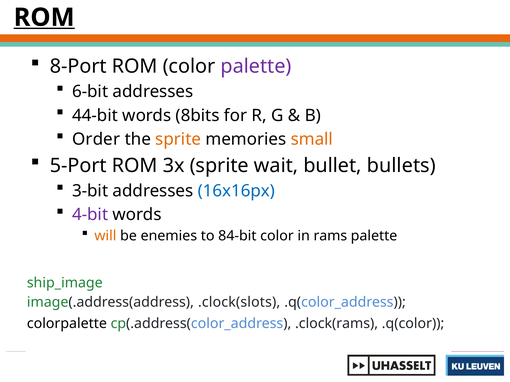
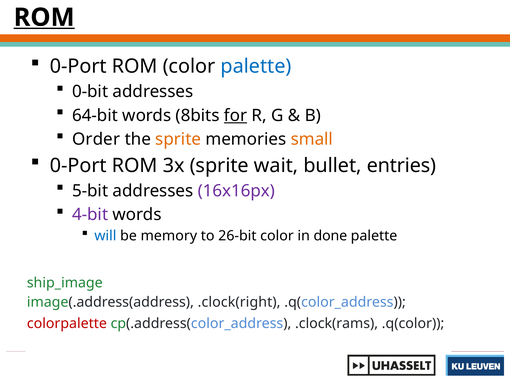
8-Port: 8-Port -> 0-Port (78, 67)
palette colour: purple -> blue (256, 67)
6-bit: 6-bit -> 0-bit (90, 92)
44-bit: 44-bit -> 64-bit (95, 116)
for underline: none -> present (236, 116)
5-Port: 5-Port -> 0-Port (78, 166)
bullets: bullets -> entries (401, 166)
3-bit: 3-bit -> 5-bit (90, 191)
16x16px colour: blue -> purple (236, 191)
will colour: orange -> blue (105, 236)
enemies: enemies -> memory (169, 236)
84-bit: 84-bit -> 26-bit (237, 236)
rams: rams -> done (330, 236)
.clock(slots: .clock(slots -> .clock(right (239, 302)
colorpalette colour: black -> red (67, 324)
